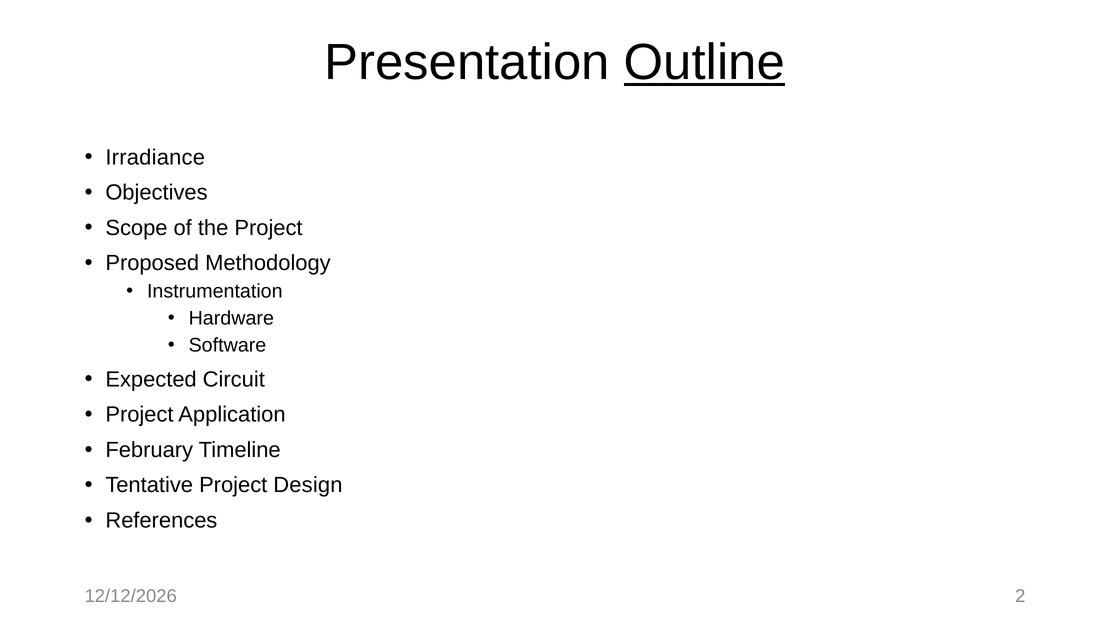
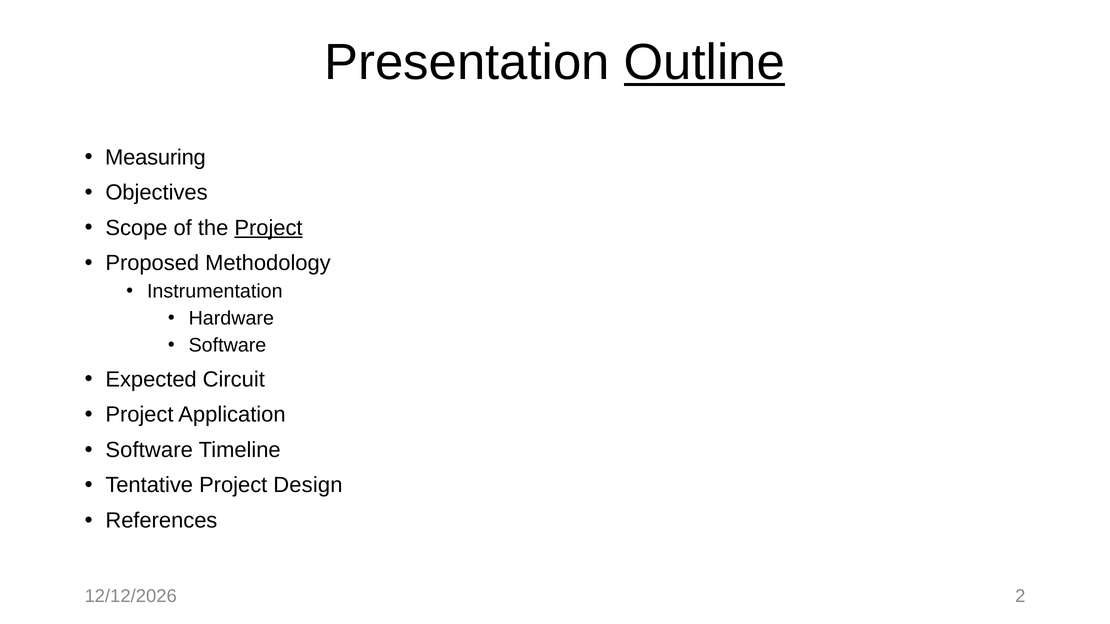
Irradiance: Irradiance -> Measuring (155, 157)
Project underline: none -> present (269, 228)
February: February -> Software (149, 450)
